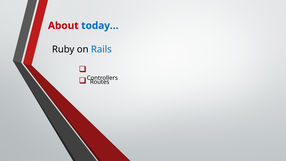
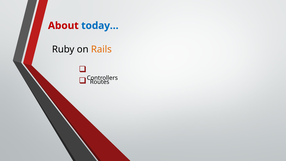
Rails colour: blue -> orange (101, 49)
